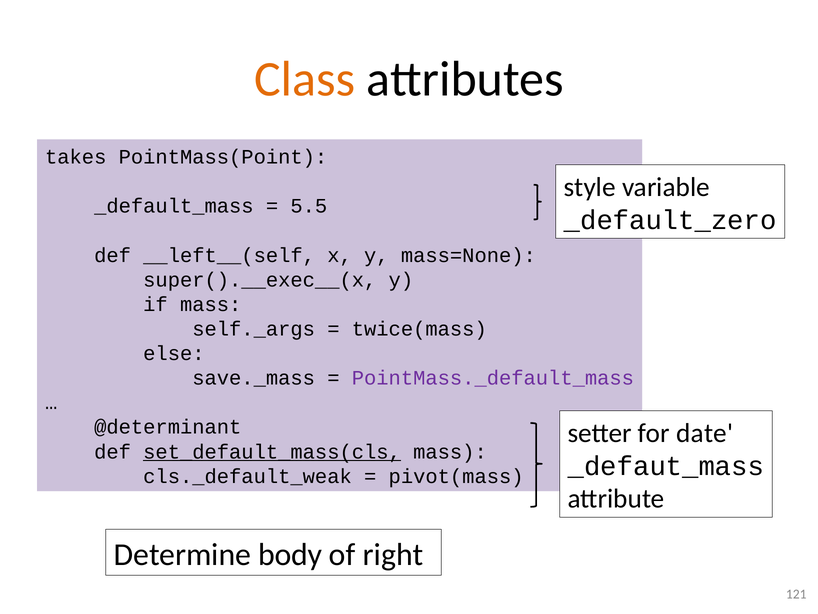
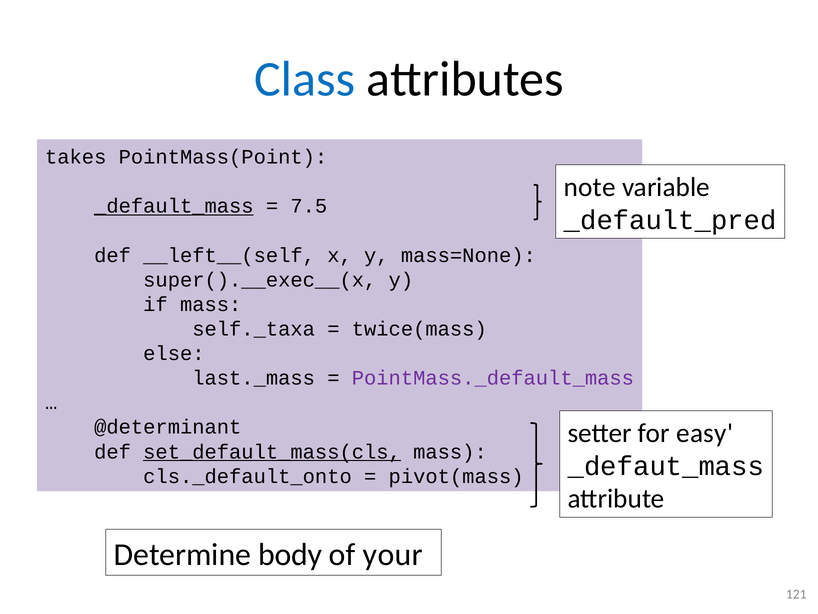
Class colour: orange -> blue (305, 79)
style: style -> note (590, 187)
_default_mass underline: none -> present (174, 206)
5.5: 5.5 -> 7.5 (309, 206)
_default_zero: _default_zero -> _default_pred (670, 220)
self._args: self._args -> self._taxa (254, 329)
save._mass: save._mass -> last._mass (254, 378)
date: date -> easy (705, 433)
cls._default_weak: cls._default_weak -> cls._default_onto (248, 476)
right: right -> your (393, 554)
